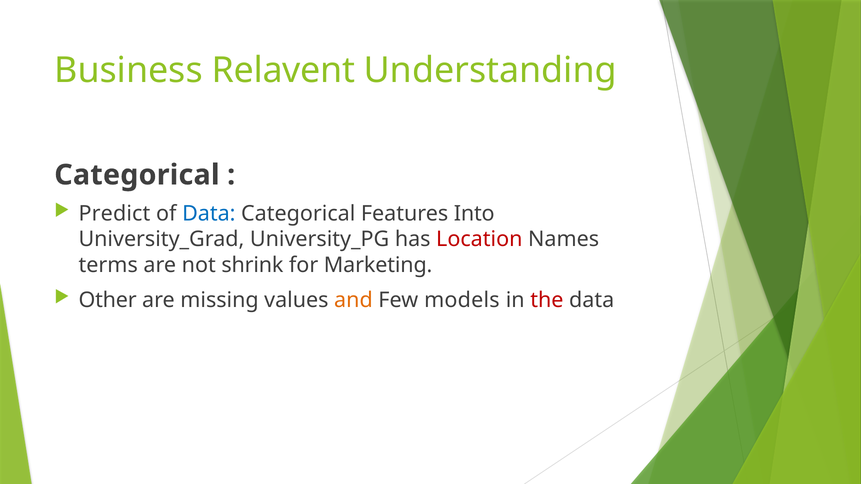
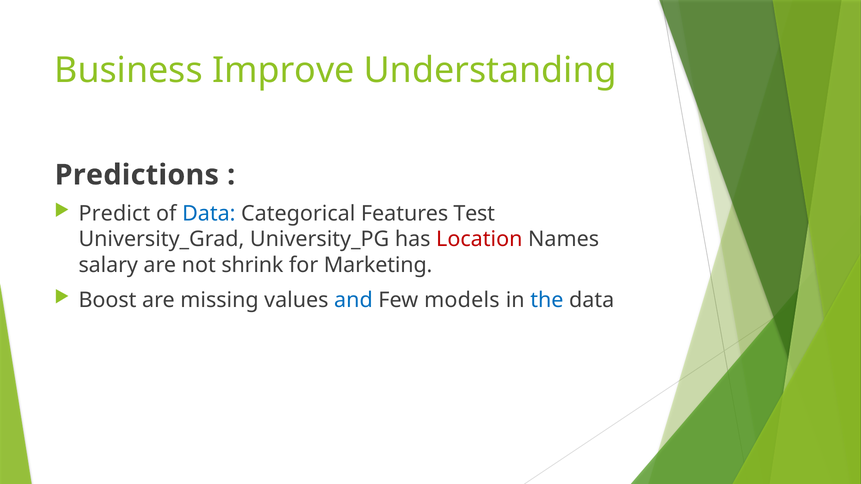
Relavent: Relavent -> Improve (283, 70)
Categorical: Categorical -> Predictions (137, 175)
Into: Into -> Test (474, 214)
terms: terms -> salary (108, 265)
Other: Other -> Boost (108, 300)
and colour: orange -> blue (353, 300)
the colour: red -> blue (547, 300)
